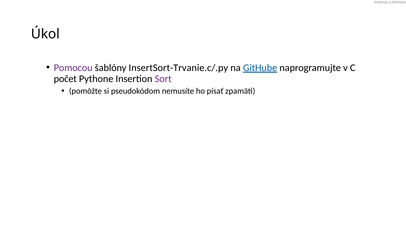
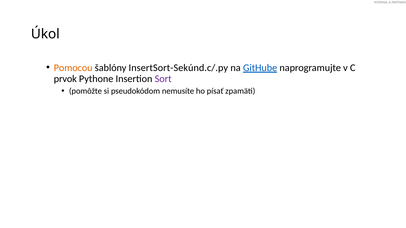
Pomocou colour: purple -> orange (73, 68)
InsertSort-Trvanie.c/.py: InsertSort-Trvanie.c/.py -> InsertSort-Sekúnd.c/.py (178, 68)
počet: počet -> prvok (65, 79)
